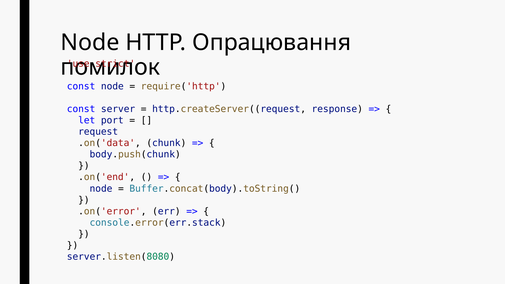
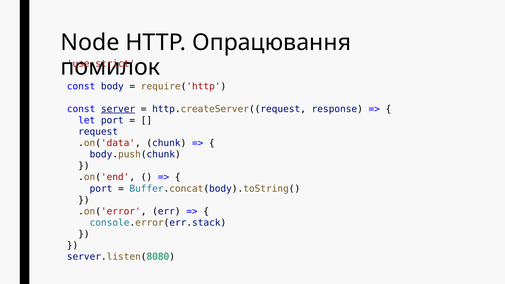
const node: node -> body (112, 86)
server underline: none -> present (118, 109)
node: node -> port (101, 189)
